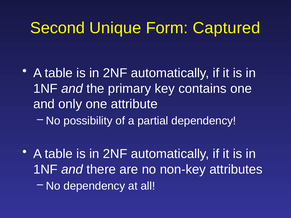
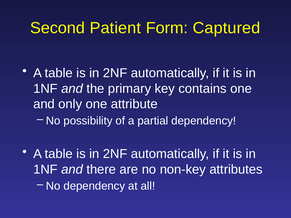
Unique: Unique -> Patient (115, 28)
